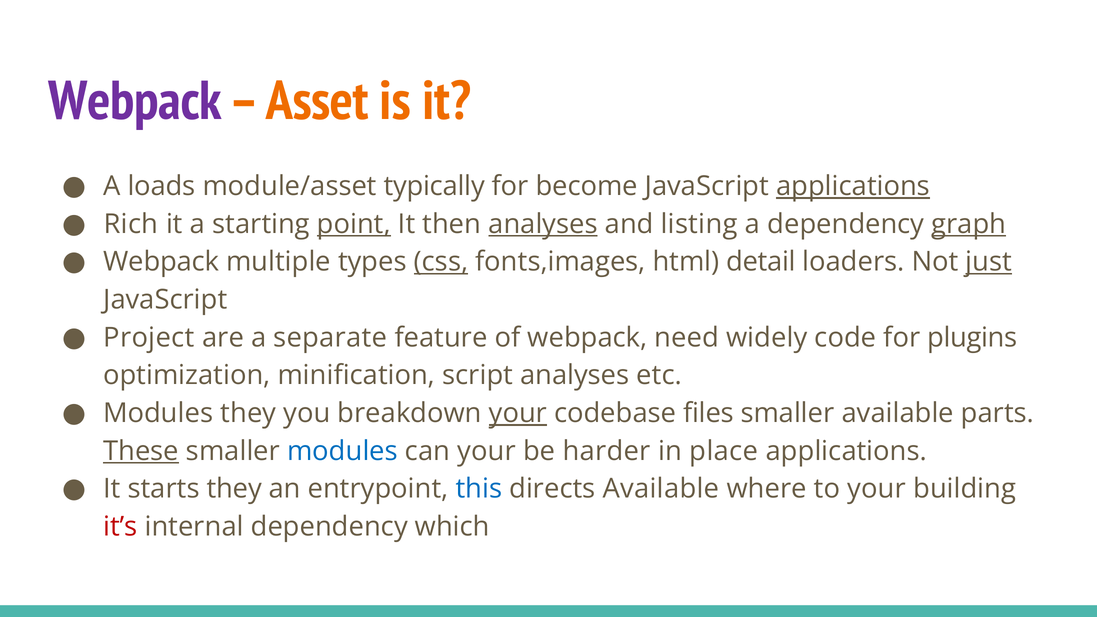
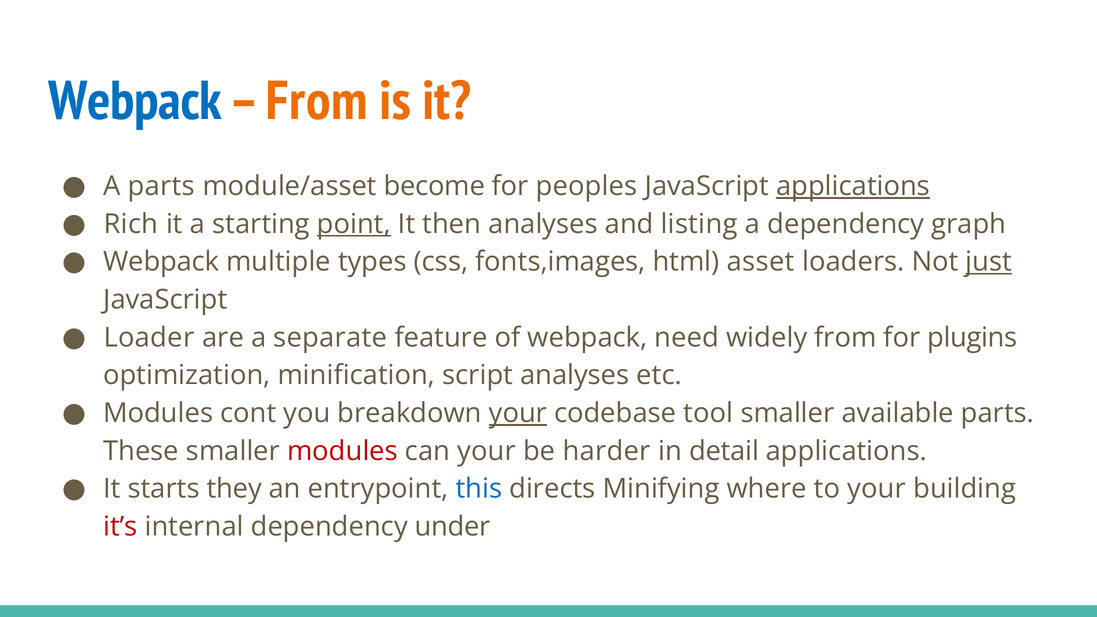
Webpack colour: purple -> blue (135, 101)
Asset: Asset -> From (317, 101)
A loads: loads -> parts (161, 186)
typically: typically -> become (434, 186)
become: become -> peoples (587, 186)
analyses underline: present -> none (543, 224)
graph underline: present -> none (969, 224)
css underline: present -> none (441, 262)
detail: detail -> asset (761, 262)
Project: Project -> Loader (149, 338)
widely code: code -> from (845, 338)
Modules they: they -> cont (248, 413)
files: files -> tool (708, 413)
These underline: present -> none (141, 451)
modules colour: blue -> red (343, 451)
place: place -> detail (724, 451)
directs Available: Available -> Minifying (661, 489)
which: which -> under (452, 527)
